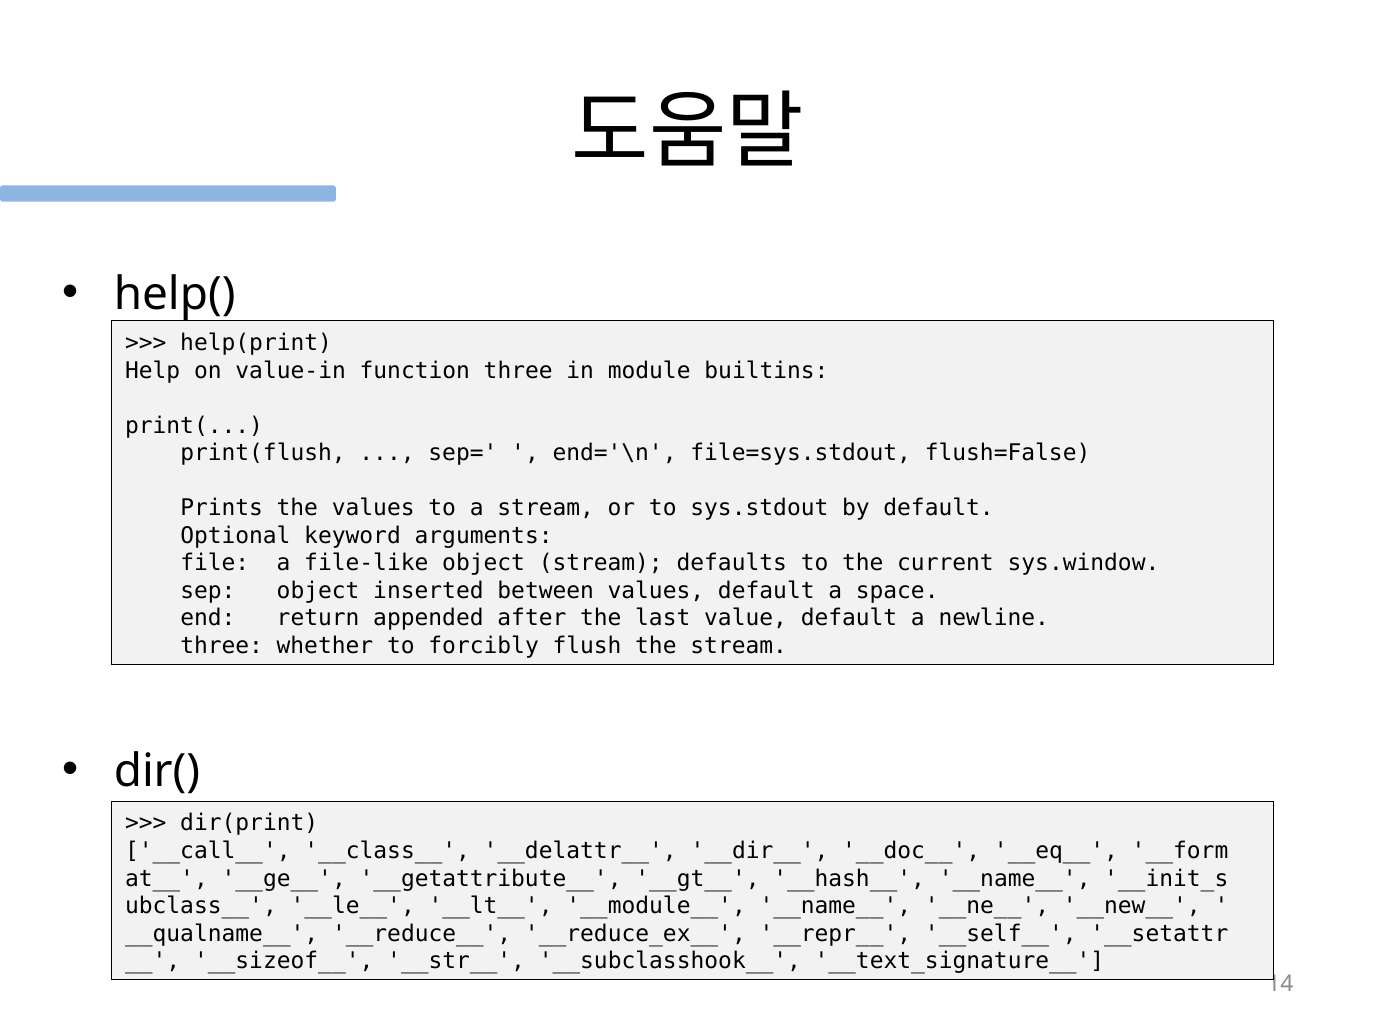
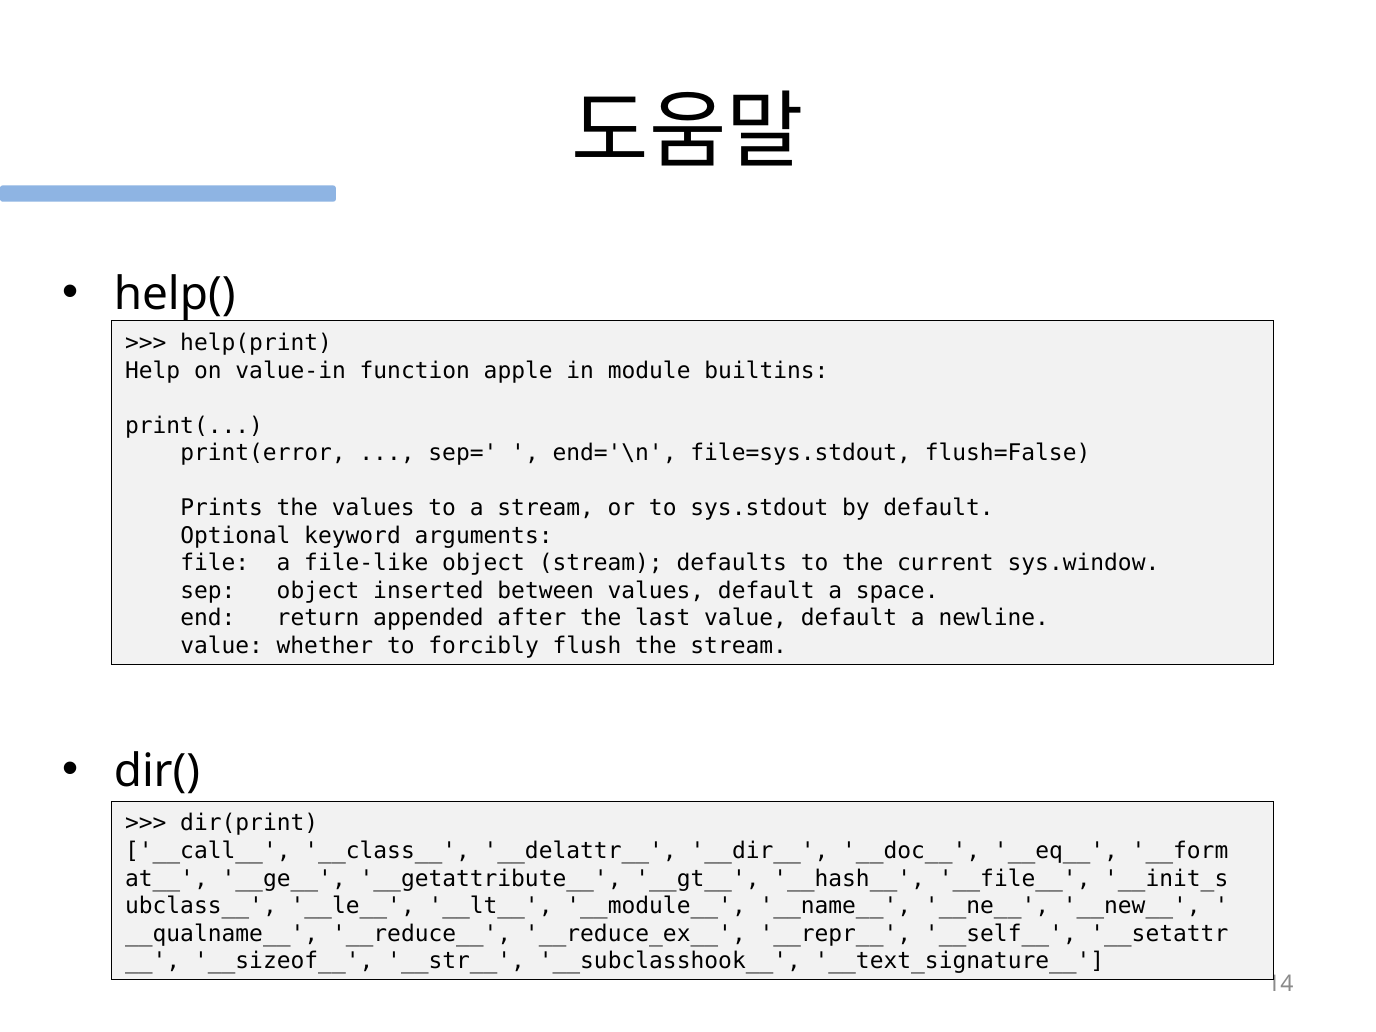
function three: three -> apple (518, 371)
print(flush: print(flush -> print(error (263, 453)
three: three -> value (222, 646)
__hash__ __name__: __name__ -> __file__ (1015, 878)
